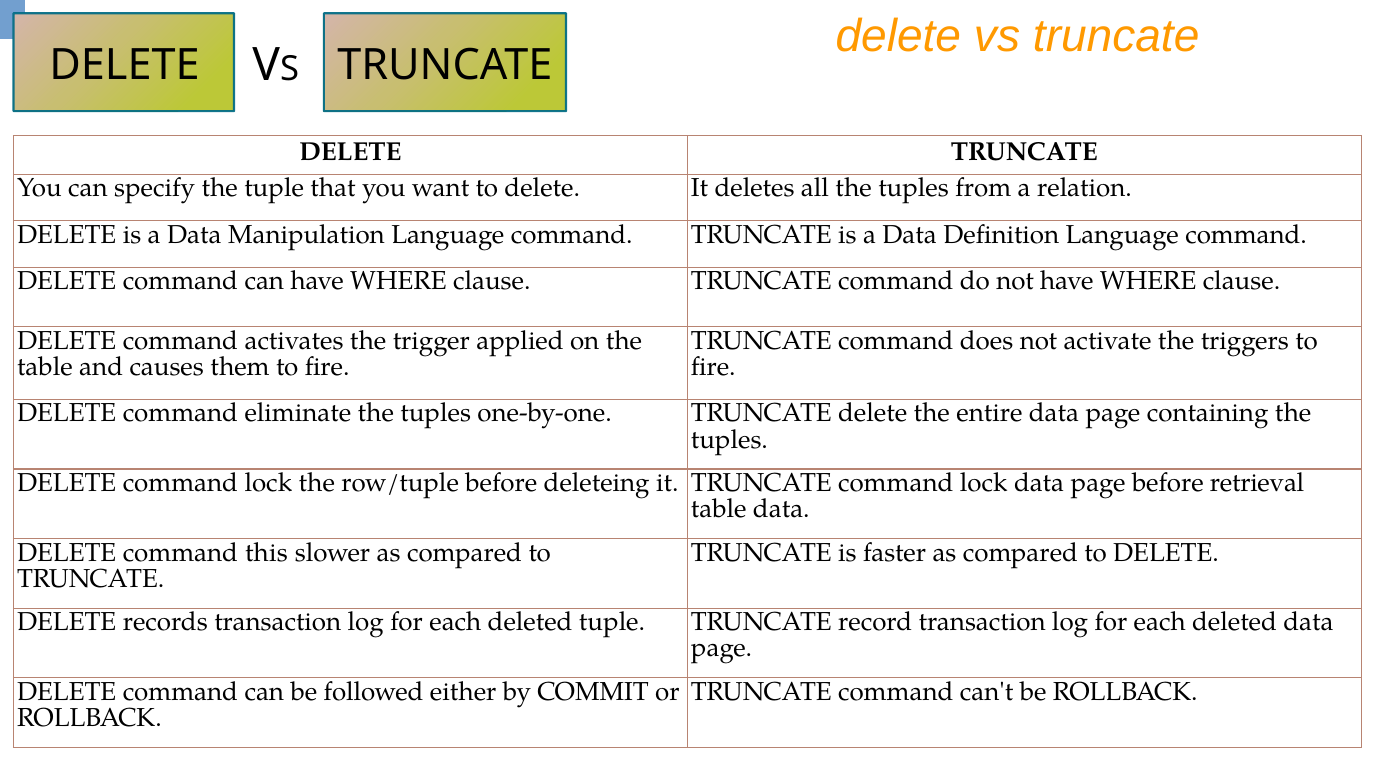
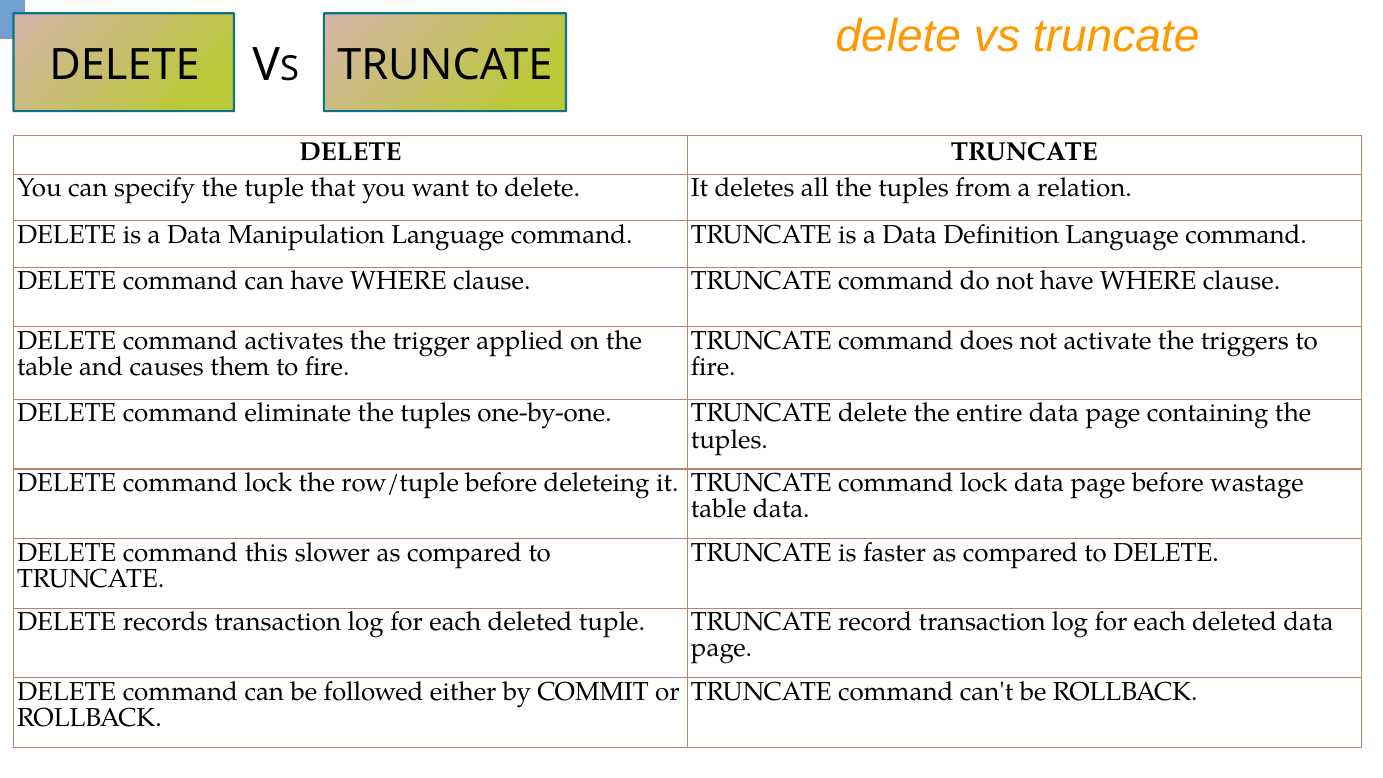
retrieval: retrieval -> wastage (1257, 483)
